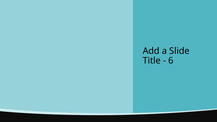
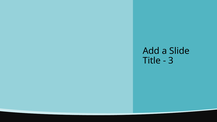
6: 6 -> 3 (171, 61)
